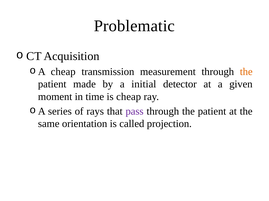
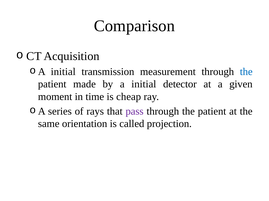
Problematic: Problematic -> Comparison (134, 26)
cheap: cheap -> initial (63, 72)
the colour: orange -> blue (246, 72)
